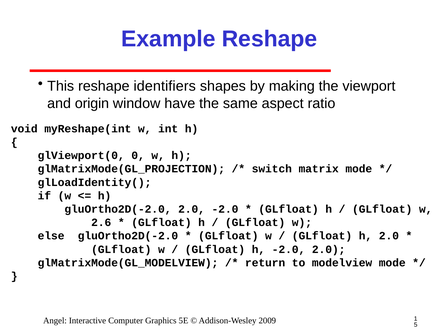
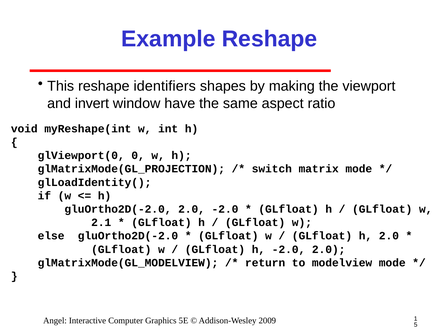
origin: origin -> invert (92, 103)
2.6: 2.6 -> 2.1 (101, 222)
